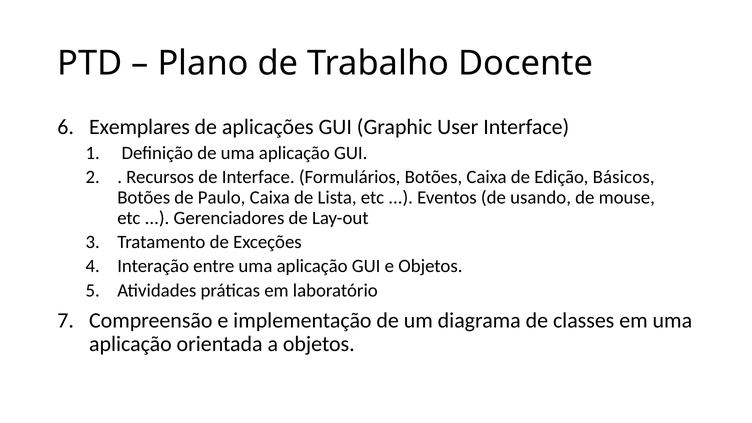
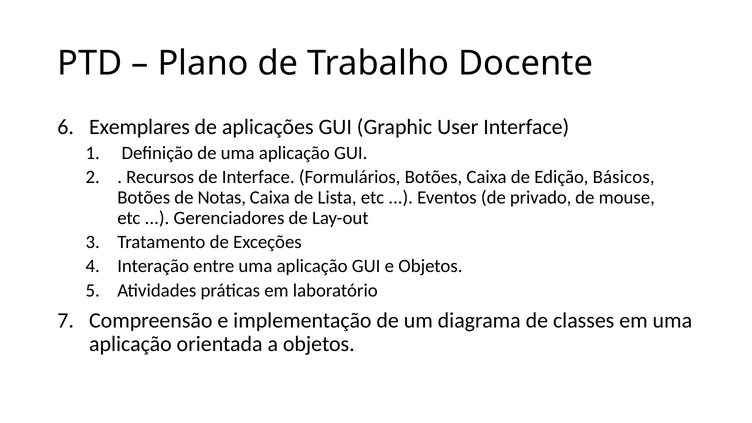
Paulo: Paulo -> Notas (222, 198)
usando: usando -> privado (541, 198)
